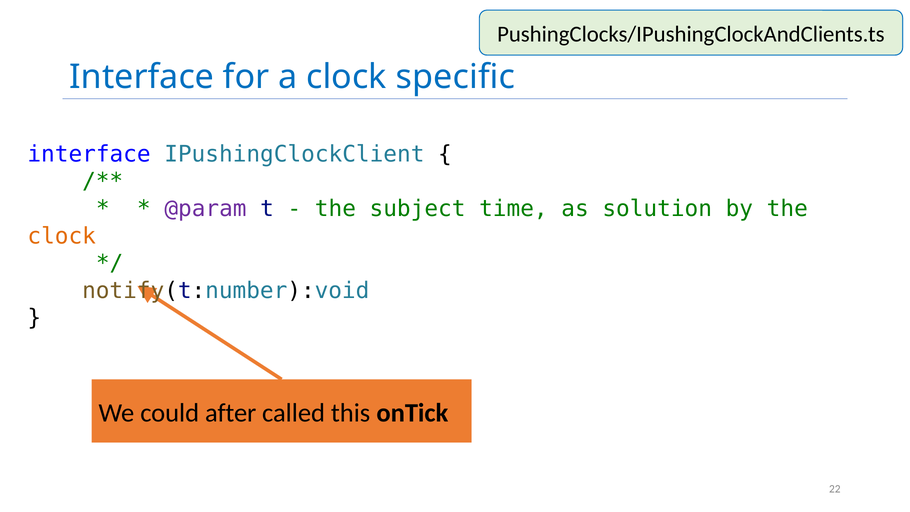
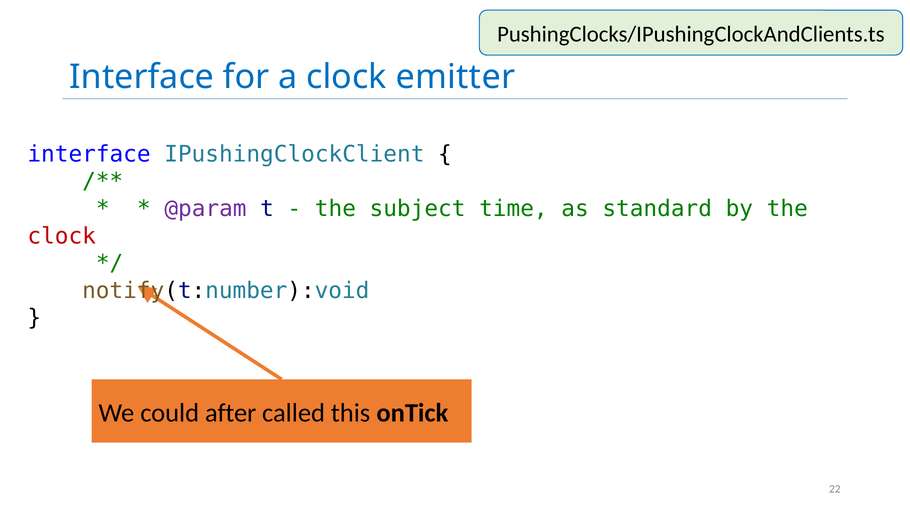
specific: specific -> emitter (455, 77)
solution: solution -> standard (657, 209)
clock colour: orange -> red (62, 236)
